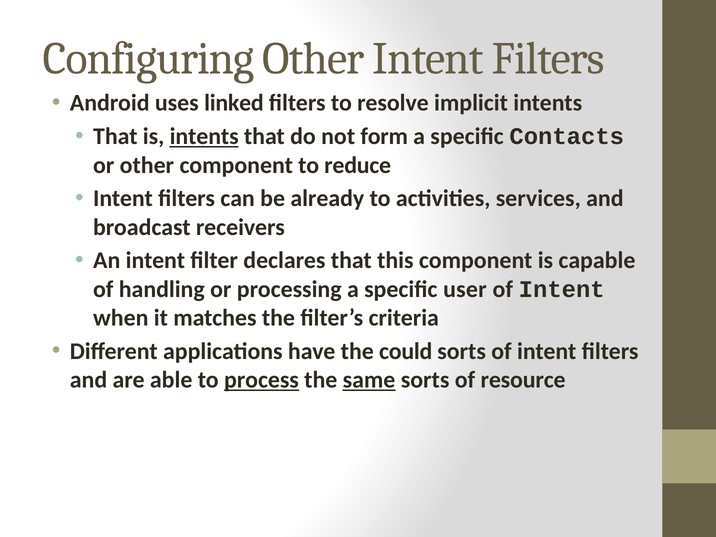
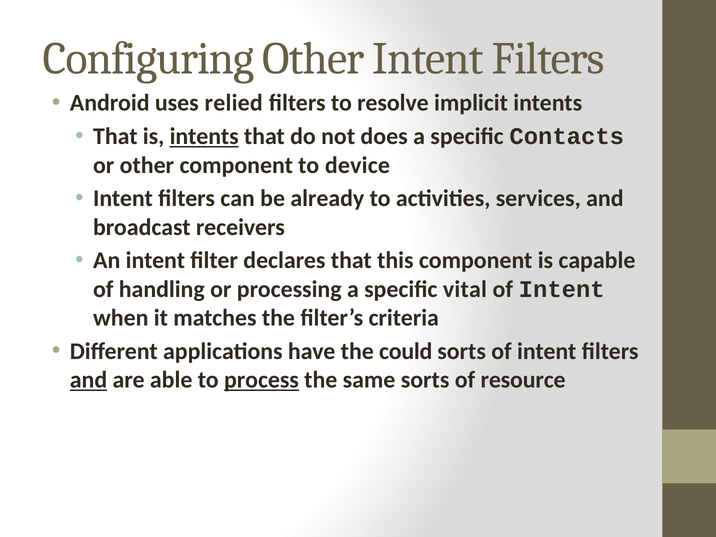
linked: linked -> relied (234, 103)
form: form -> does (384, 137)
reduce: reduce -> device (357, 165)
user: user -> vital (465, 289)
and underline: none -> present (89, 380)
same underline: present -> none (369, 380)
